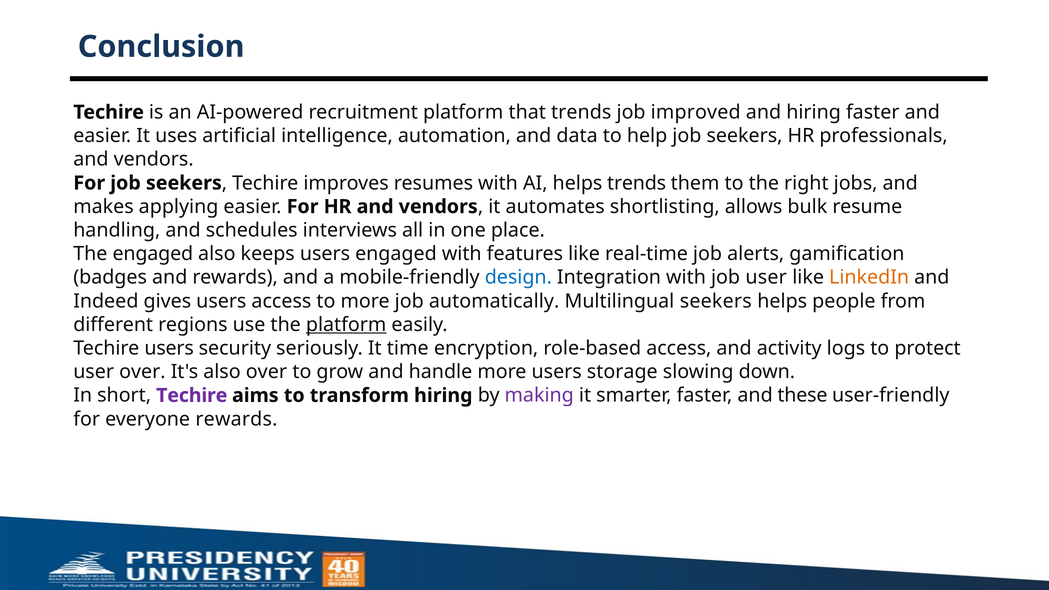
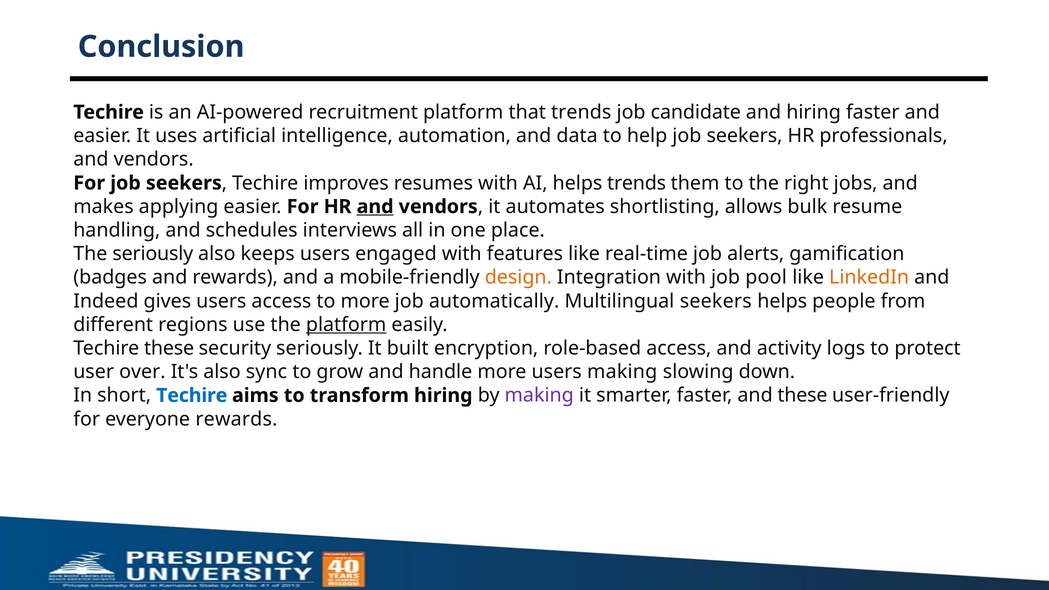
improved: improved -> candidate (696, 112)
and underline: none -> present (375, 207)
The engaged: engaged -> seriously (153, 254)
design colour: blue -> orange (518, 277)
job user: user -> pool (766, 277)
Techire users: users -> these (169, 348)
time: time -> built (408, 348)
also over: over -> sync (266, 372)
users storage: storage -> making (622, 372)
Techire colour: purple -> blue (192, 395)
